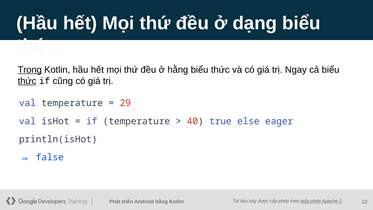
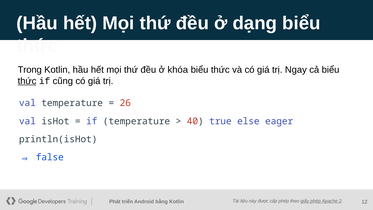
Trong underline: present -> none (30, 70)
hằng: hằng -> khóa (178, 70)
29: 29 -> 26 (125, 103)
